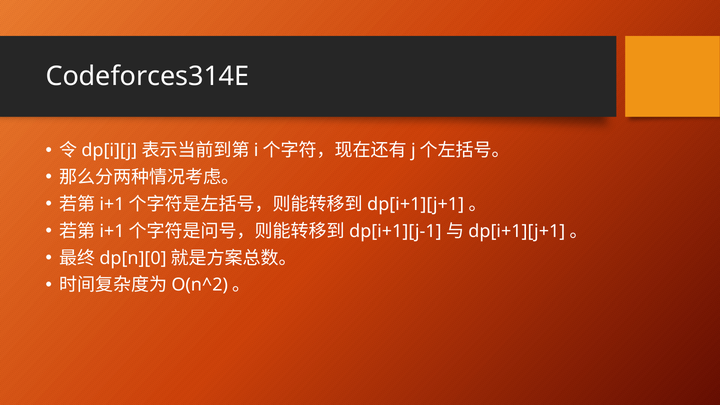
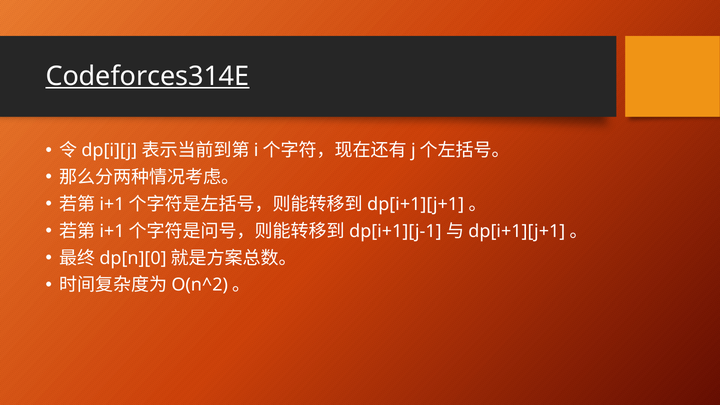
Codeforces314E underline: none -> present (147, 76)
